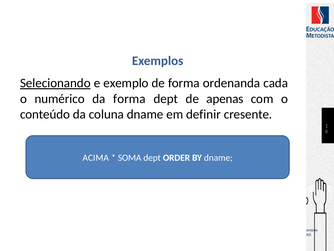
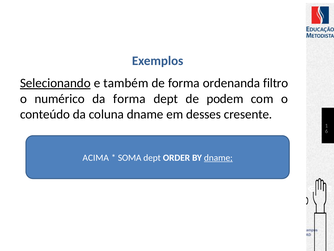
exemplo: exemplo -> também (126, 83)
cada: cada -> filtro (276, 83)
apenas: apenas -> podem (225, 99)
definir: definir -> desses (204, 114)
dname underline: none -> present (218, 157)
